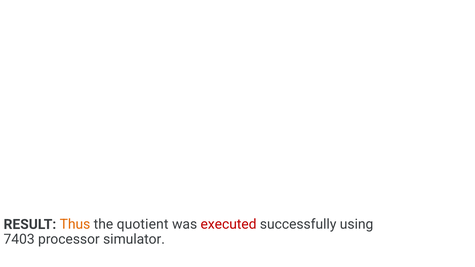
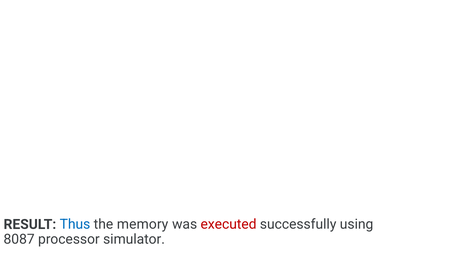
Thus colour: orange -> blue (75, 225)
quotient: quotient -> memory (143, 225)
7403: 7403 -> 8087 (19, 239)
